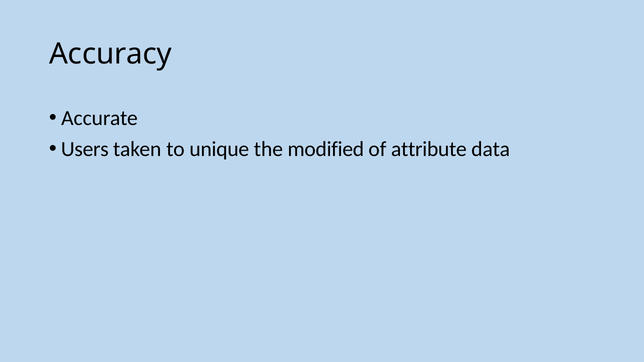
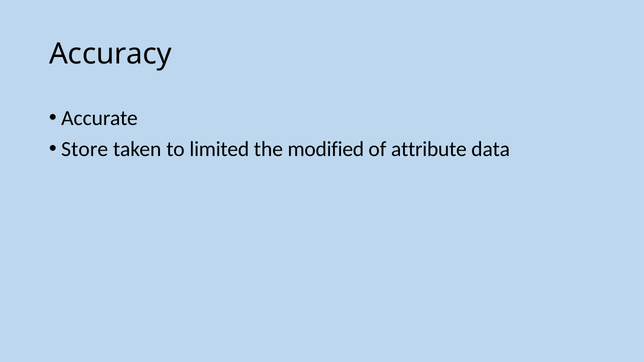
Users: Users -> Store (85, 149)
unique: unique -> limited (219, 149)
